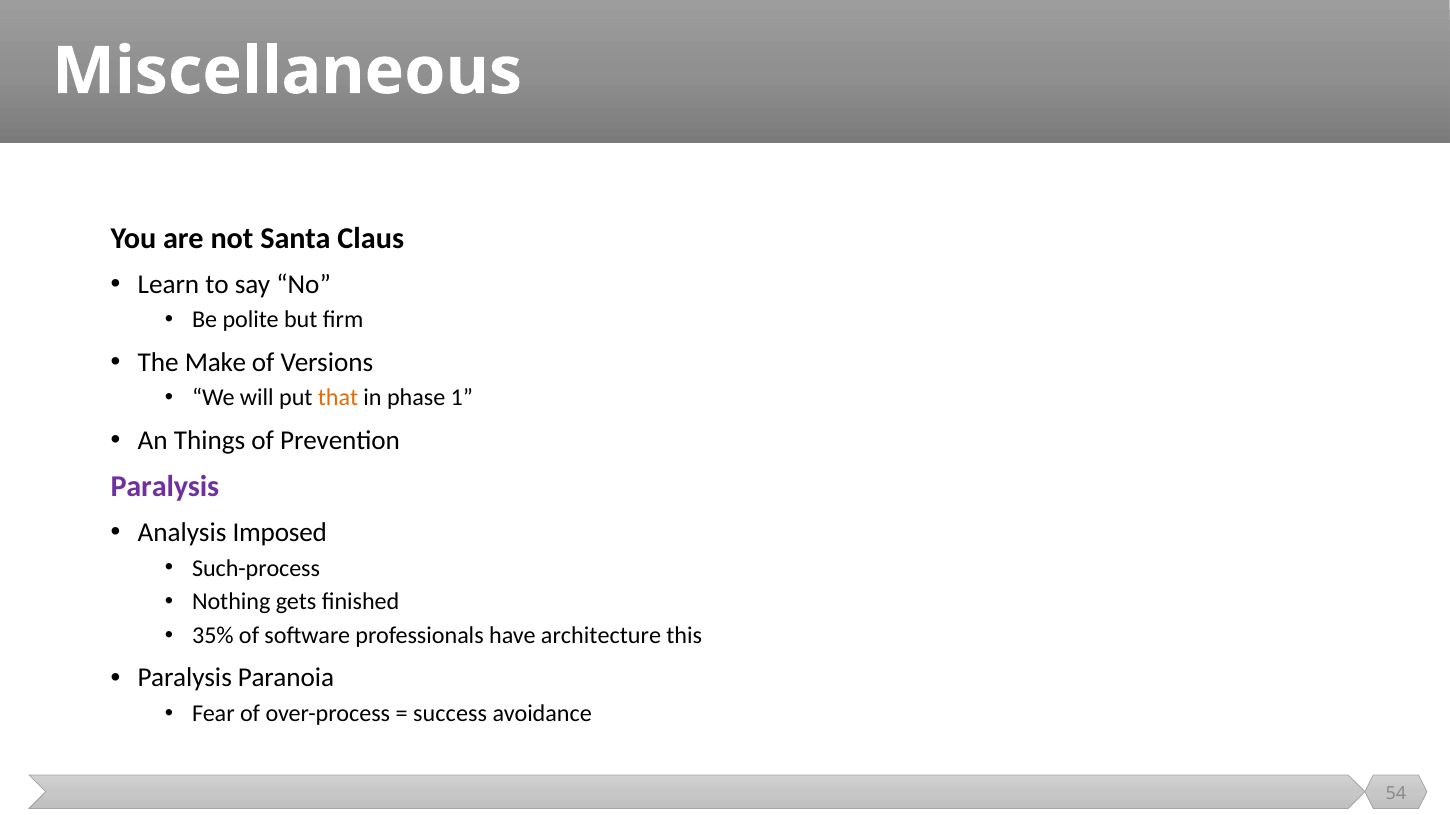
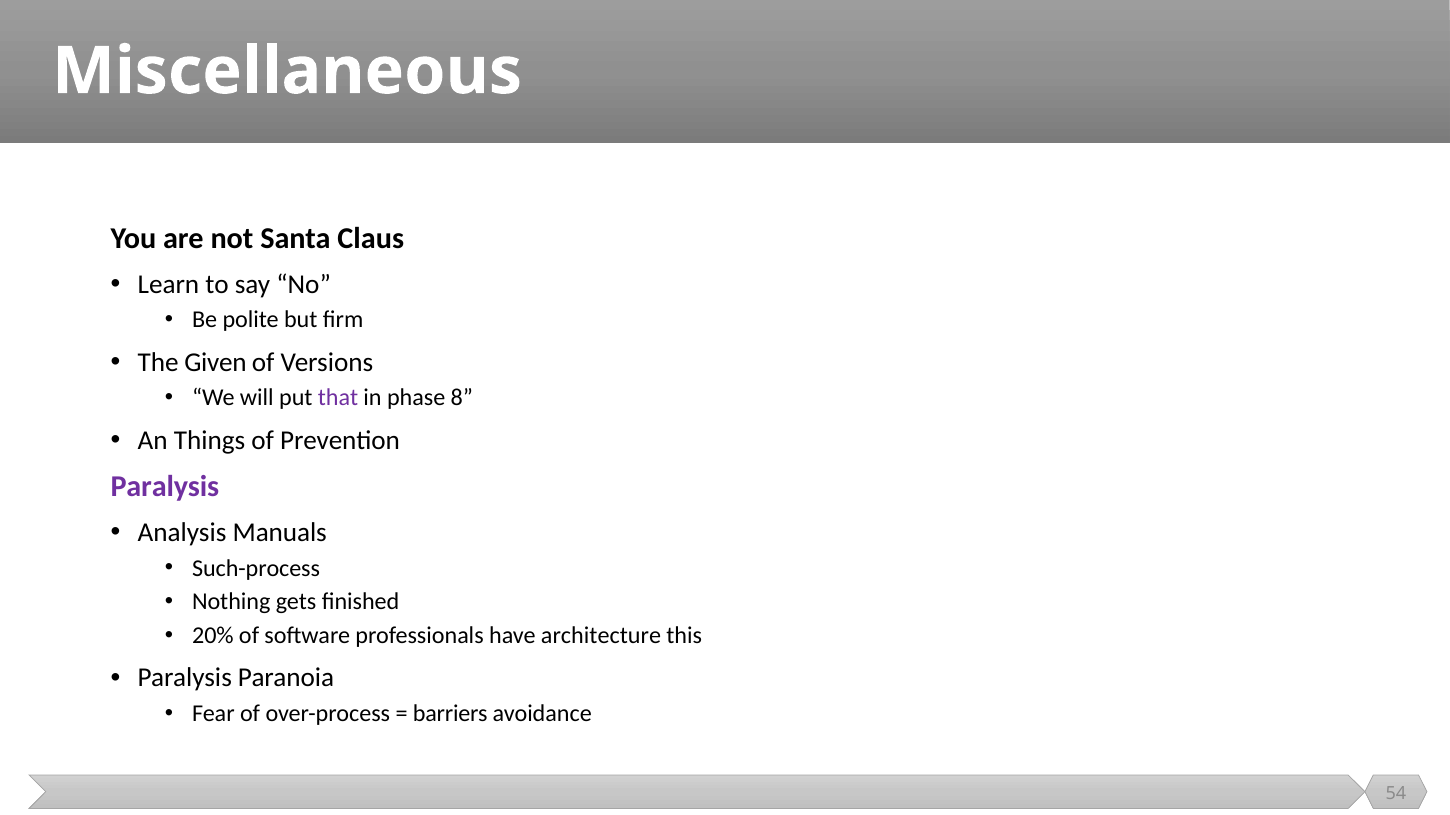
Make: Make -> Given (215, 363)
that colour: orange -> purple (338, 398)
1: 1 -> 8 (462, 398)
Imposed: Imposed -> Manuals (280, 533)
35%: 35% -> 20% (213, 636)
success: success -> barriers (450, 714)
